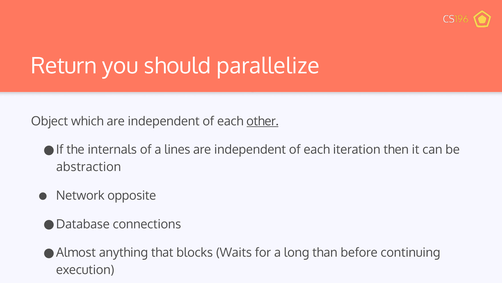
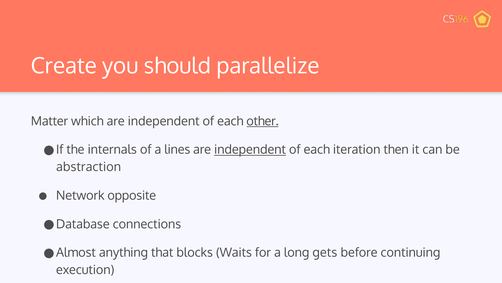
Return: Return -> Create (64, 66)
Object: Object -> Matter (49, 121)
independent underline: none -> present (250, 150)
than: than -> gets (325, 252)
